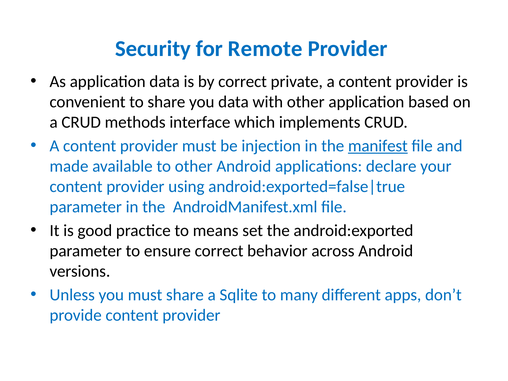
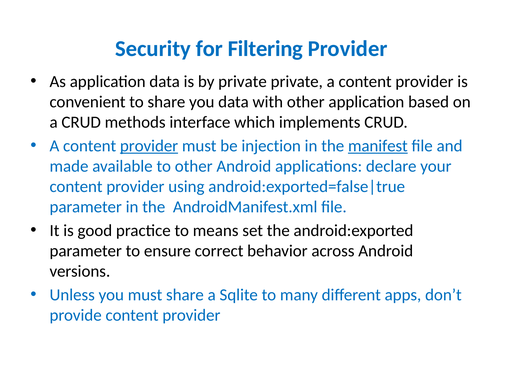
Remote: Remote -> Filtering (265, 49)
by correct: correct -> private (243, 82)
provider underline: none -> present (149, 146)
